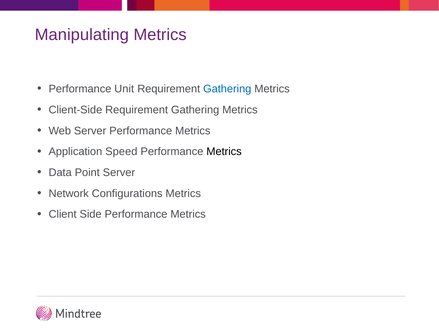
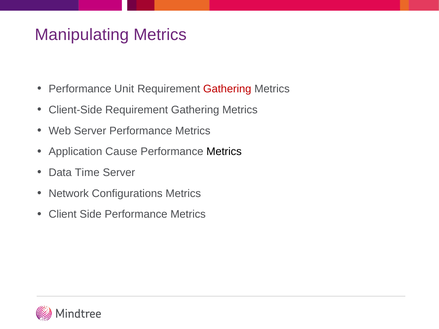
Gathering colour: blue -> red (227, 89)
Speed: Speed -> Cause (121, 152)
Point: Point -> Time (87, 173)
